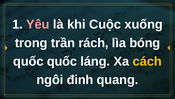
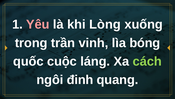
Cuộc: Cuộc -> Lòng (105, 24)
rách: rách -> vinh (93, 43)
quốc quốc: quốc -> cuộc (62, 61)
cách colour: yellow -> light green (147, 61)
